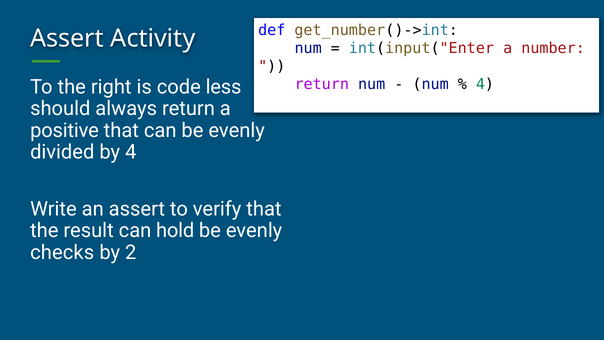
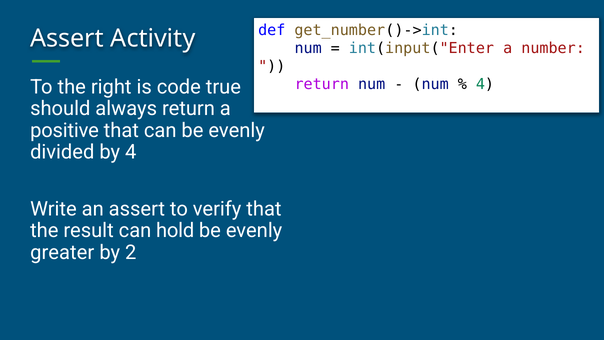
less: less -> true (223, 87)
checks: checks -> greater (62, 252)
